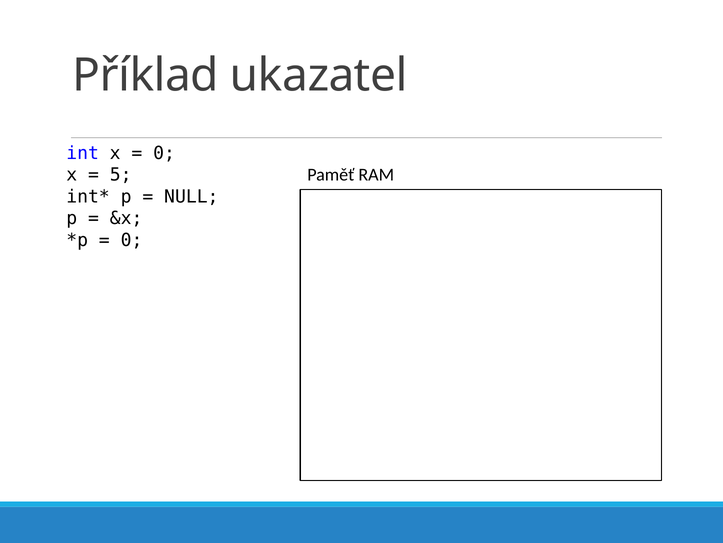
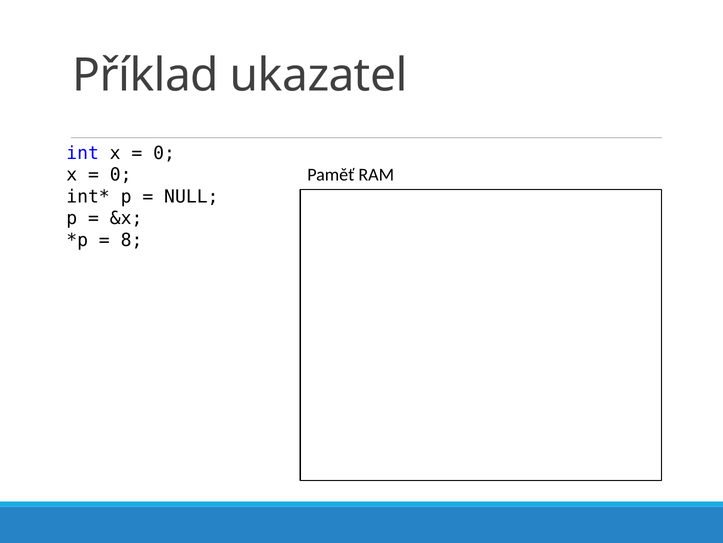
5: 5 -> 0 (121, 175)
0: 0 -> 8 (132, 240)
